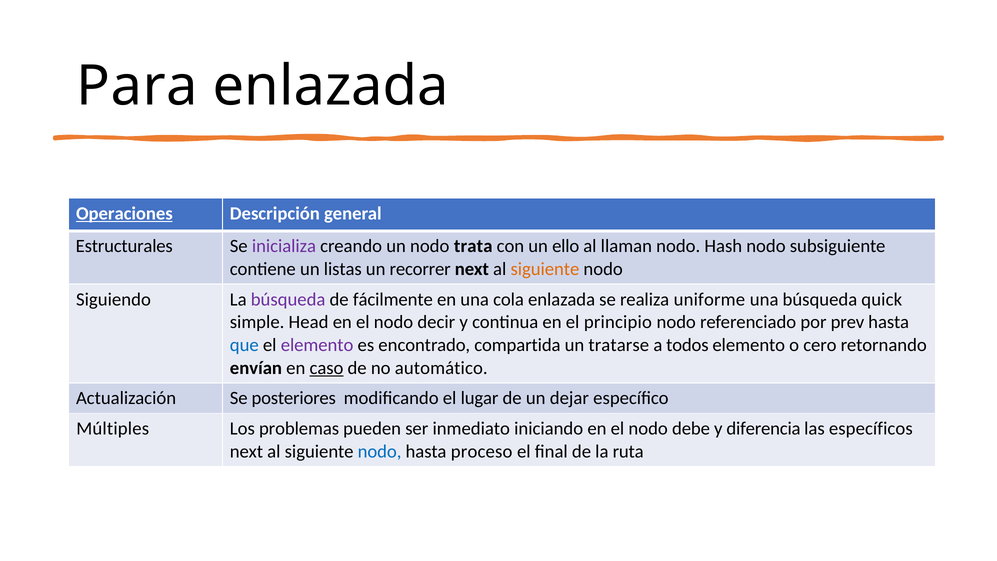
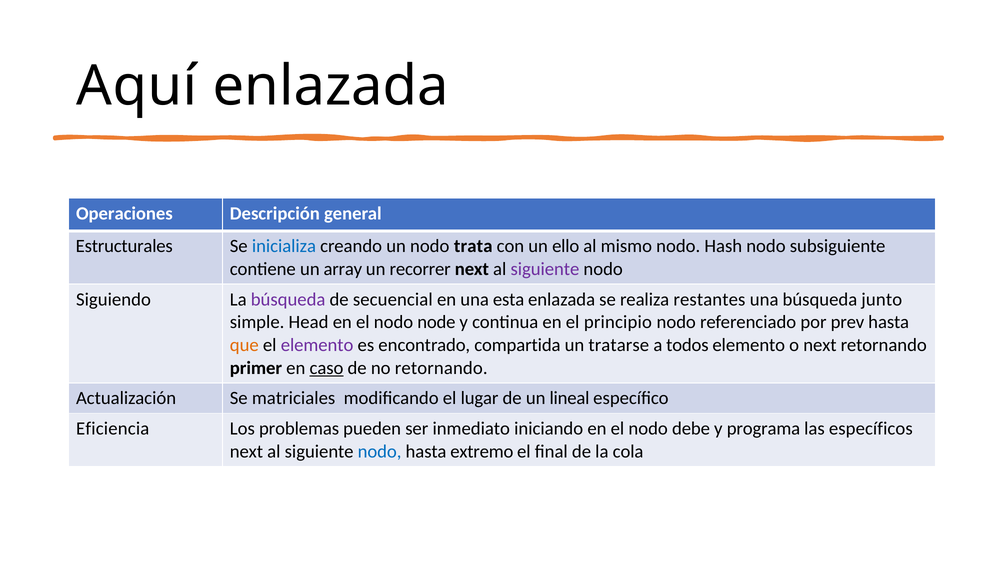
Para: Para -> Aquí (137, 86)
Operaciones underline: present -> none (124, 213)
inicializa colour: purple -> blue (284, 246)
llaman: llaman -> mismo (626, 246)
listas: listas -> array (343, 269)
siguiente colour: orange -> purple (545, 269)
fácilmente: fácilmente -> secuencial (393, 299)
cola: cola -> esta (509, 299)
uniforme: uniforme -> restantes (709, 299)
quick: quick -> junto (882, 299)
decir: decir -> node (436, 322)
que colour: blue -> orange (244, 345)
o cero: cero -> next (820, 345)
envían: envían -> primer (256, 368)
no automático: automático -> retornando (441, 368)
posteriores: posteriores -> matriciales (294, 398)
dejar: dejar -> lineal (570, 398)
Múltiples: Múltiples -> Eficiencia (113, 428)
diferencia: diferencia -> programa (763, 428)
proceso: proceso -> extremo (482, 451)
ruta: ruta -> cola (628, 451)
